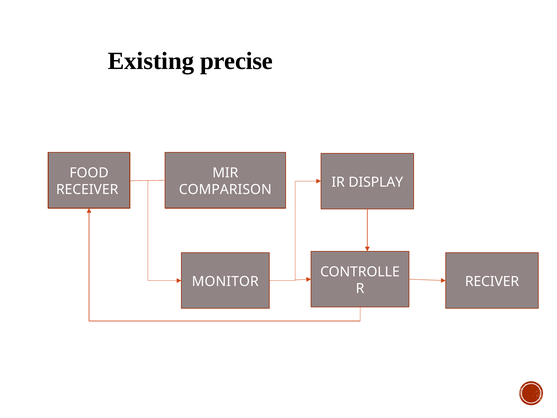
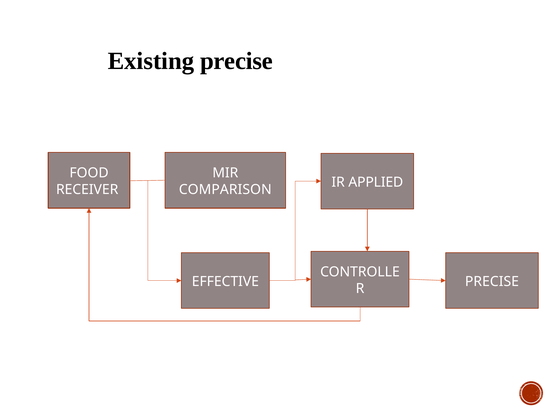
DISPLAY: DISPLAY -> APPLIED (376, 182)
MONITOR: MONITOR -> EFFECTIVE (225, 281)
RECIVER: RECIVER -> PRECISE (492, 281)
